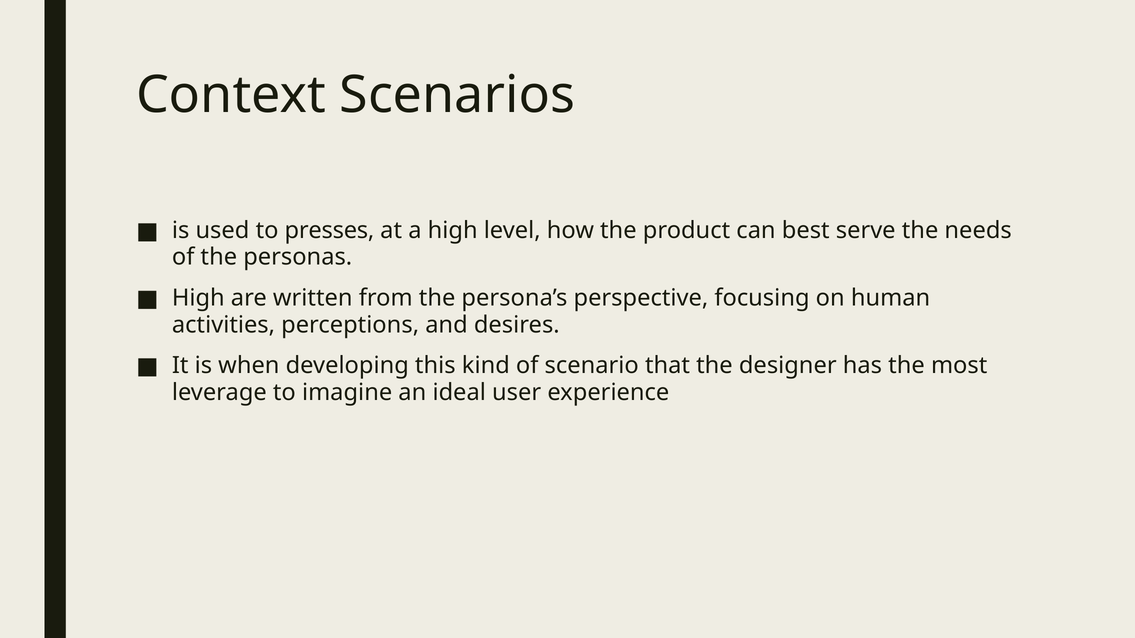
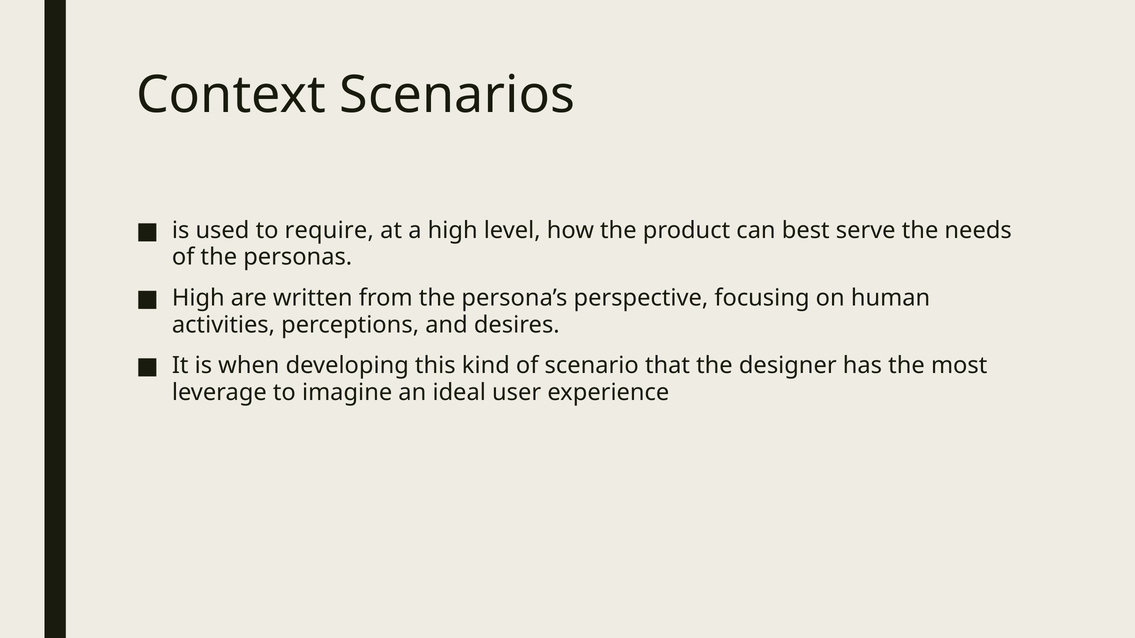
presses: presses -> require (329, 231)
